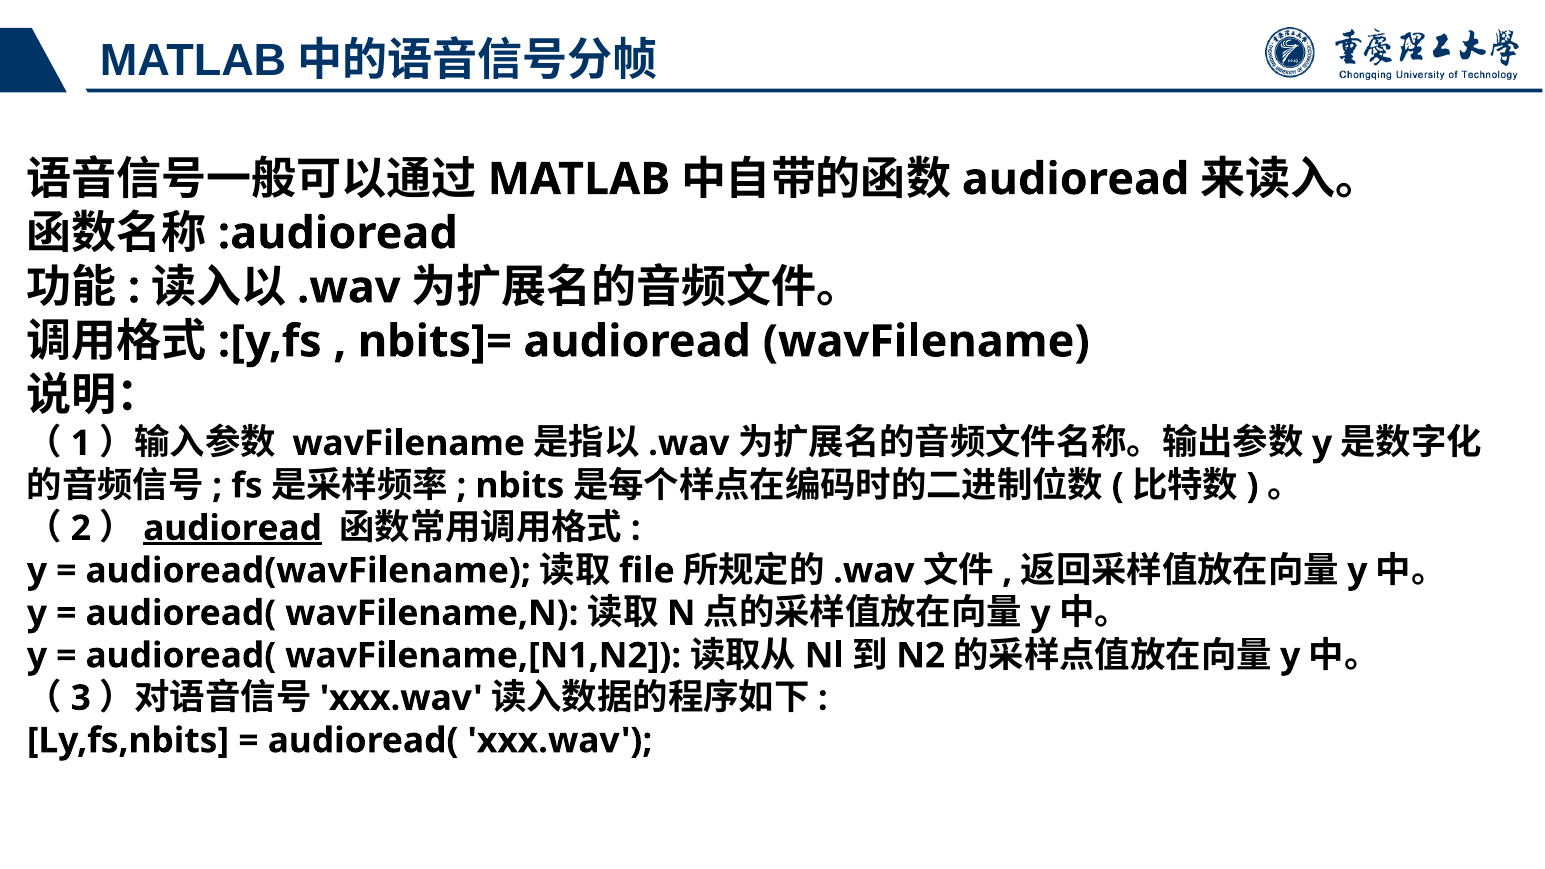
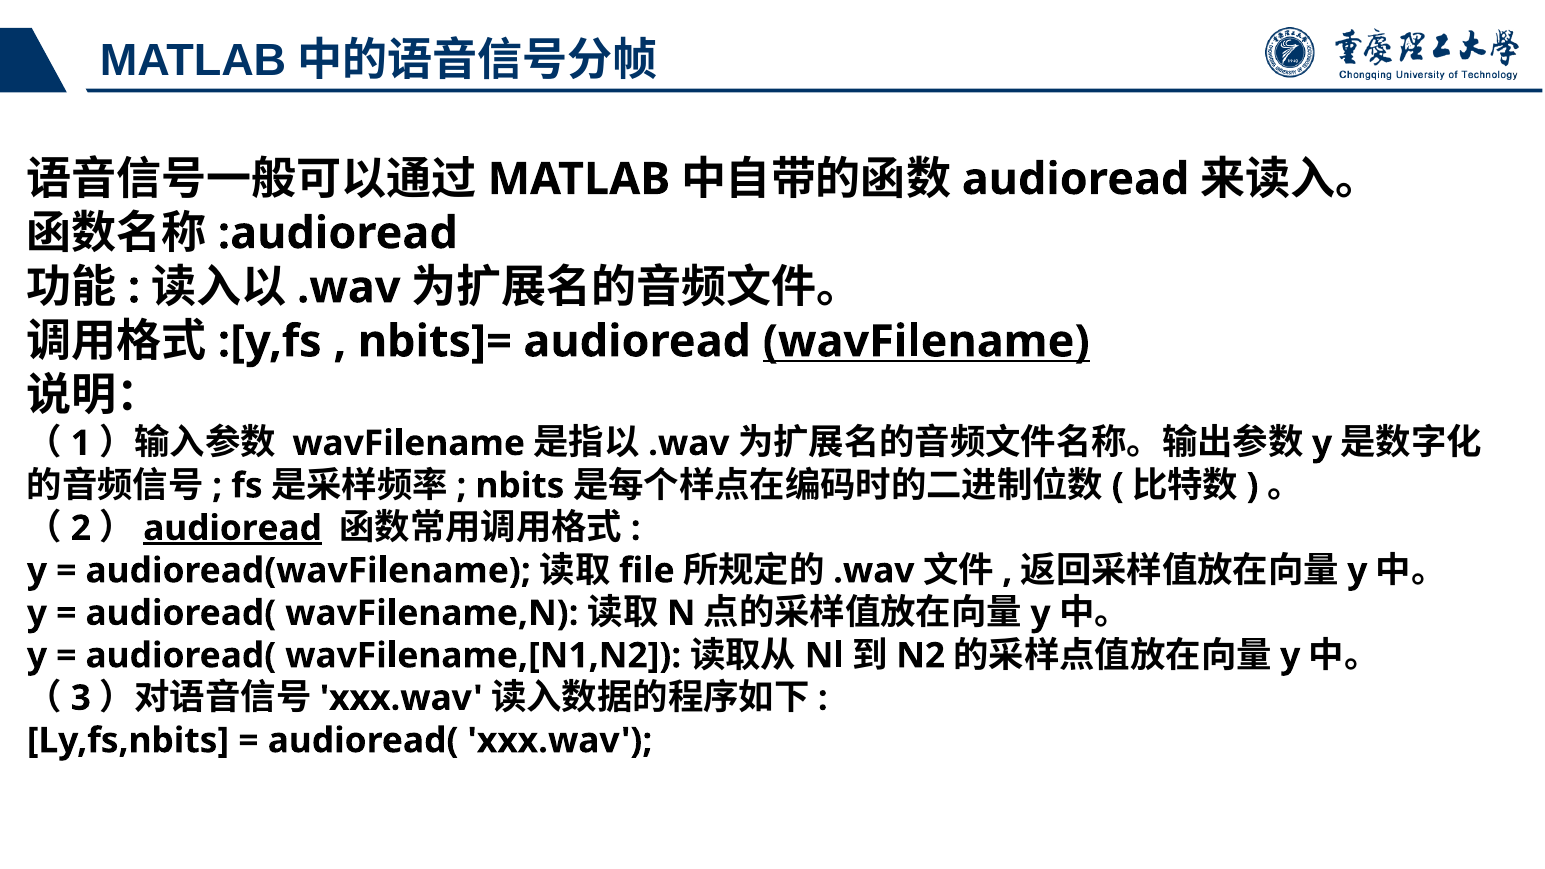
wavFilename underline: none -> present (926, 342)
